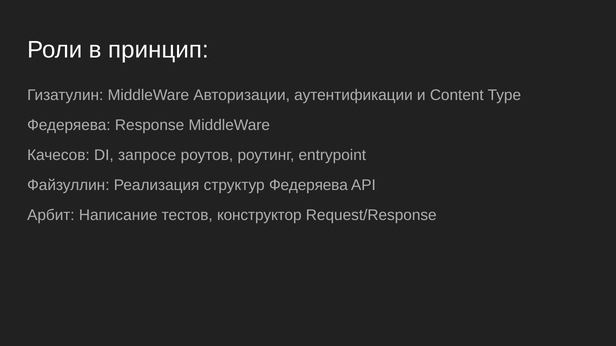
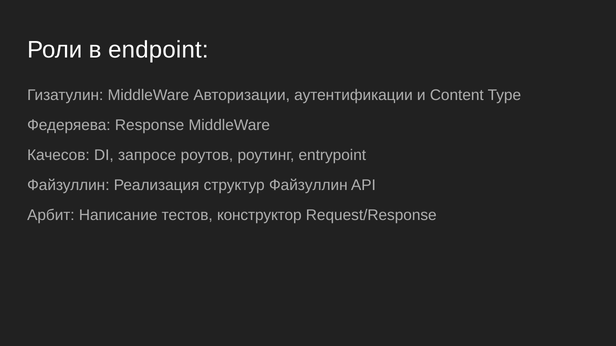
принцип: принцип -> endpoint (158, 50)
структур Федеряева: Федеряева -> Файзуллин (308, 185)
